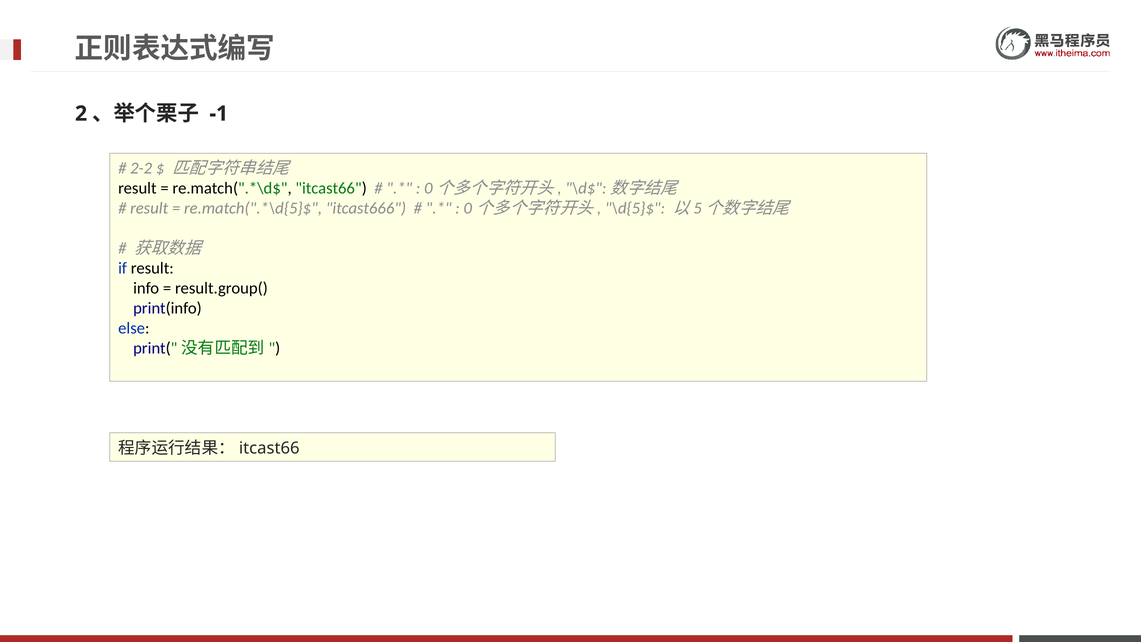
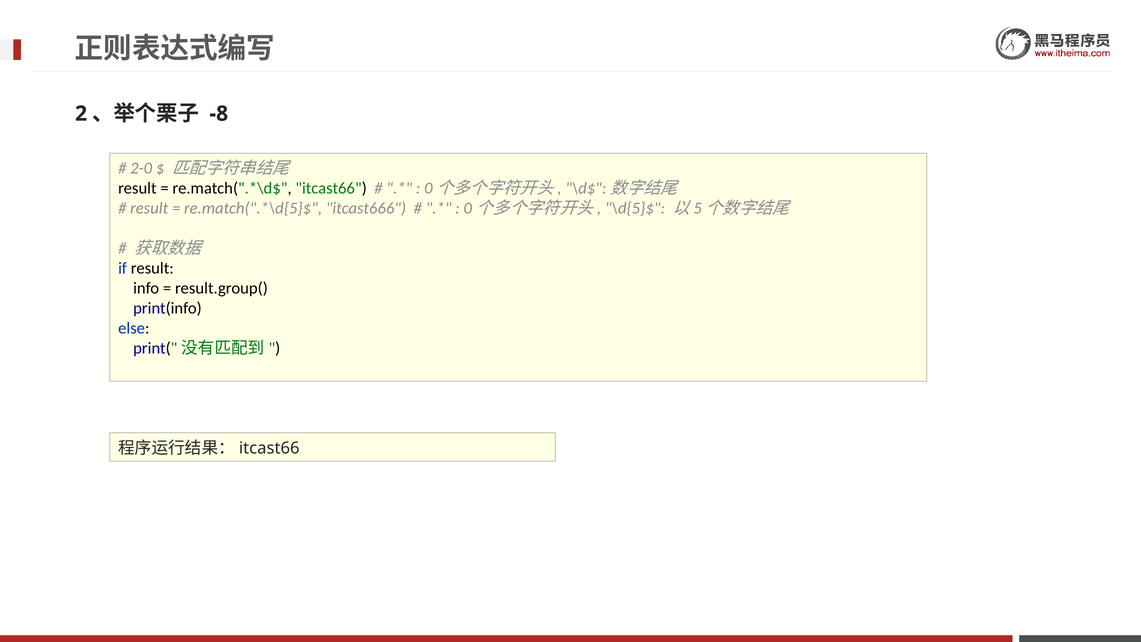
-1: -1 -> -8 (219, 114)
2-2: 2-2 -> 2-0 (141, 168)
